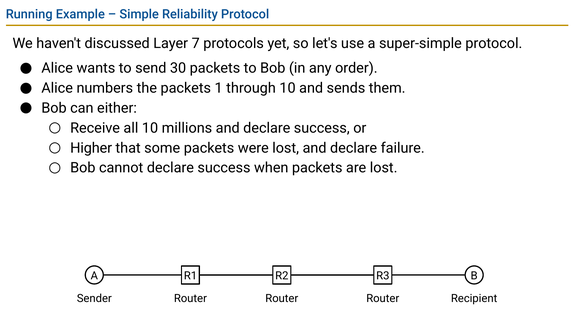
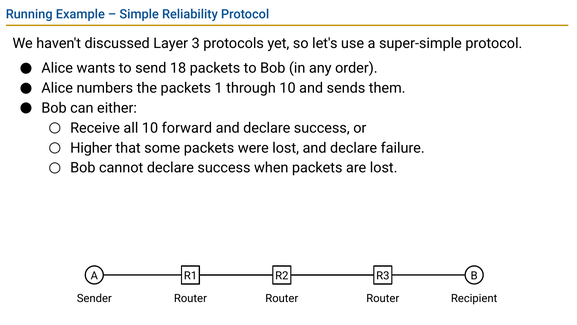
7: 7 -> 3 (196, 43)
30: 30 -> 18 (178, 68)
millions: millions -> forward (187, 128)
